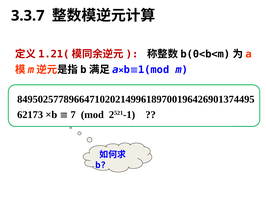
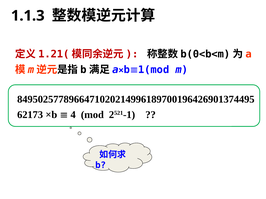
3.3.7: 3.3.7 -> 1.1.3 (28, 16)
7: 7 -> 4 (73, 115)
